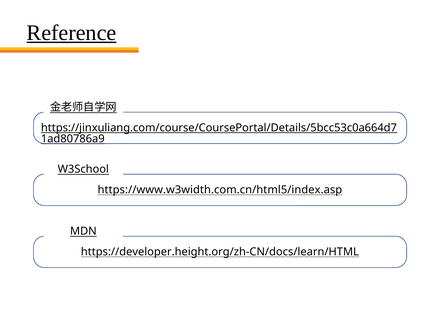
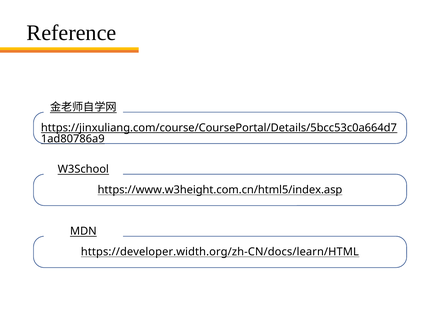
Reference underline: present -> none (71, 33)
https://www.w3width.com.cn/html5/index.asp: https://www.w3width.com.cn/html5/index.asp -> https://www.w3height.com.cn/html5/index.asp (220, 190)
https://developer.height.org/zh-CN/docs/learn/HTML: https://developer.height.org/zh-CN/docs/learn/HTML -> https://developer.width.org/zh-CN/docs/learn/HTML (220, 252)
